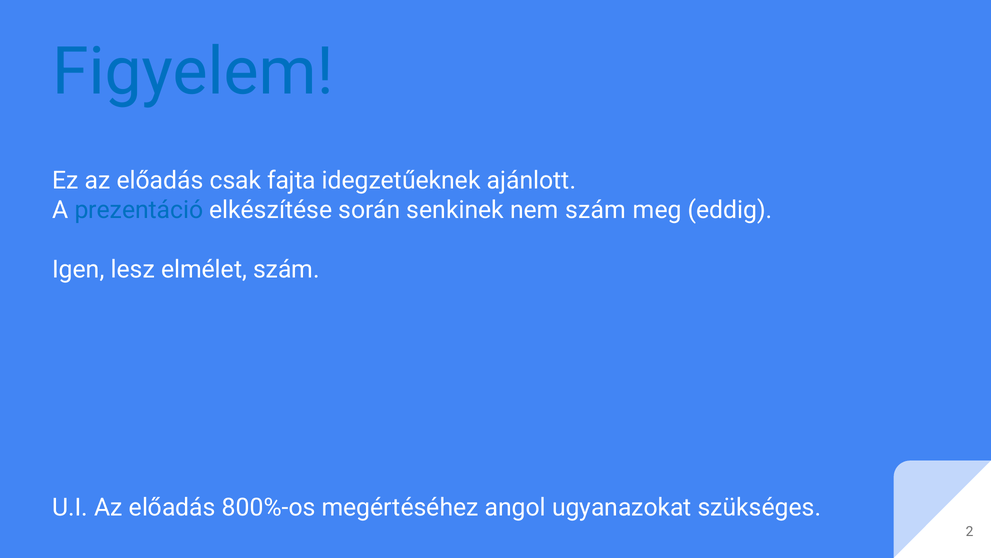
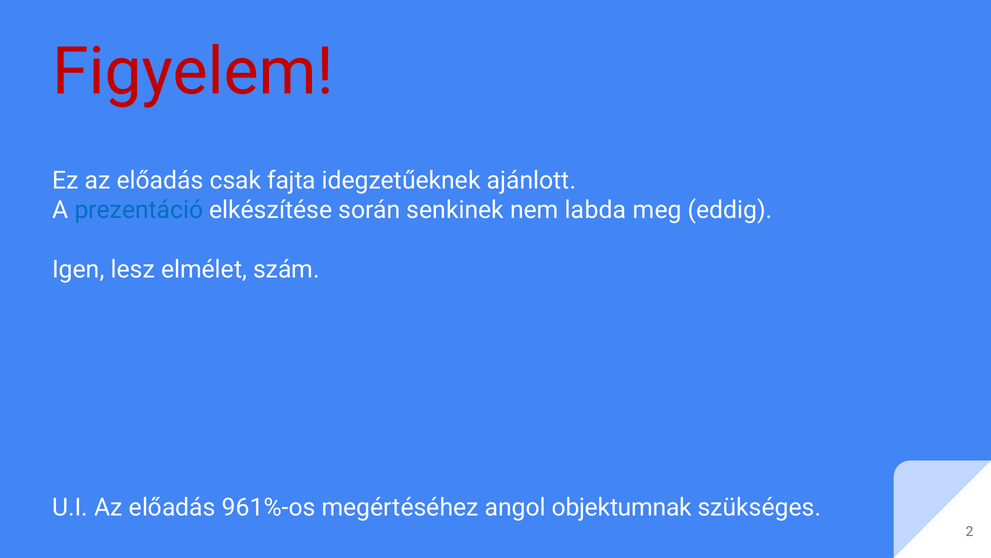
Figyelem colour: blue -> red (193, 72)
nem szám: szám -> labda (596, 210)
800%-os: 800%-os -> 961%-os (269, 507)
ugyanazokat: ugyanazokat -> objektumnak (622, 507)
